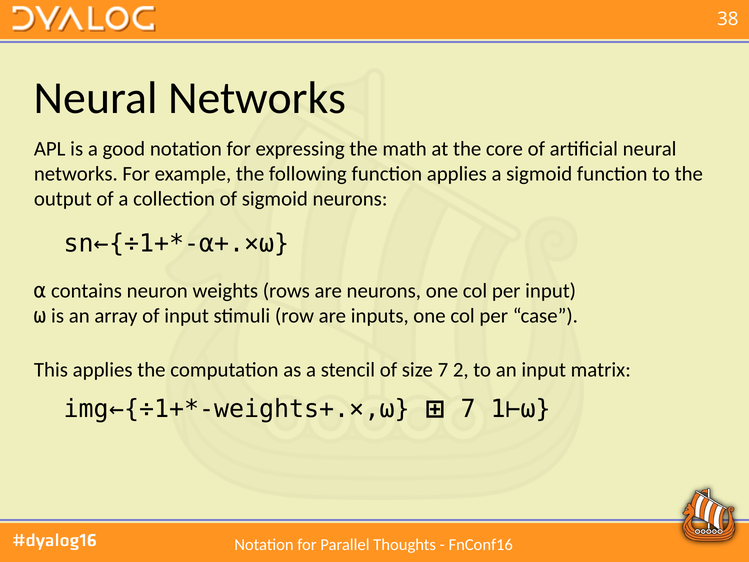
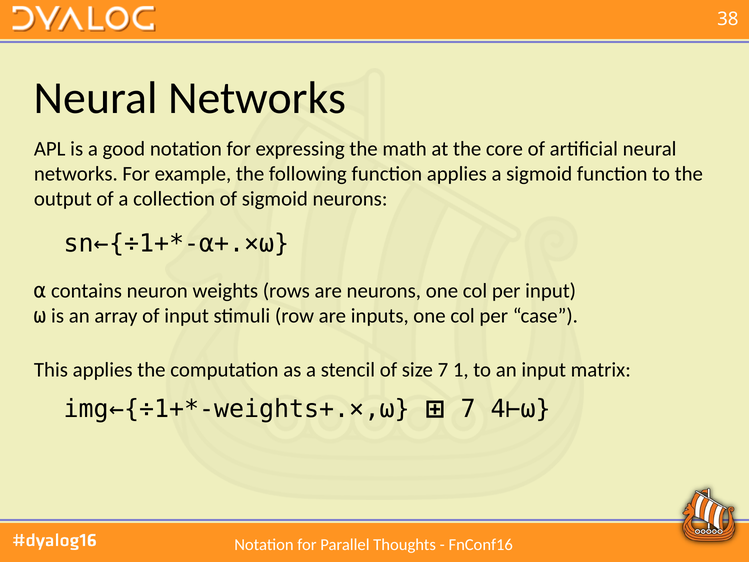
2: 2 -> 1 (461, 370)
1⊢⍵: 1⊢⍵ -> 4⊢⍵ (521, 409)
